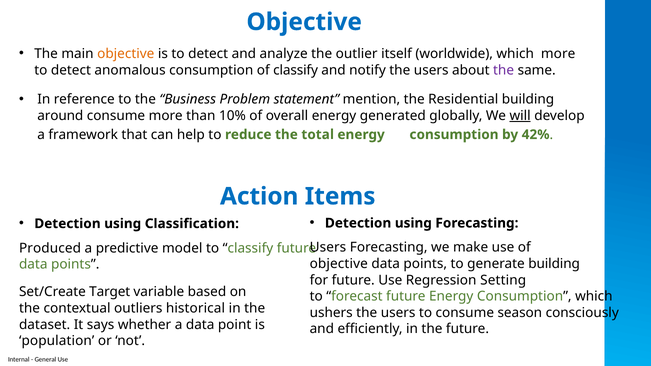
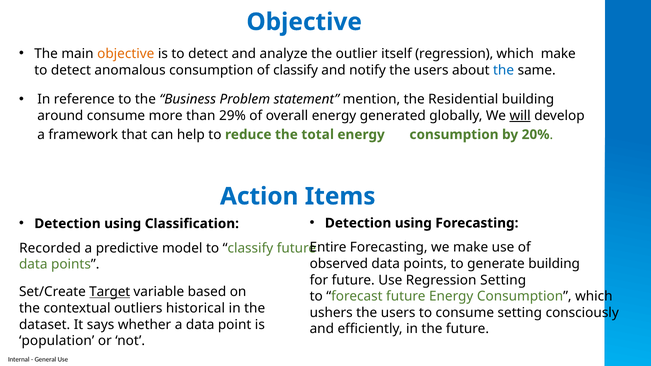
itself worldwide: worldwide -> regression (454, 54)
which more: more -> make (558, 54)
the colour: purple -> blue (504, 70)
10%: 10% -> 29% (232, 116)
42%: 42% -> 20% (536, 135)
Users: Users -> Entire (328, 248)
Produced: Produced -> Recorded (50, 248)
objective: objective -> observed (339, 264)
Target underline: none -> present (110, 292)
consume season: season -> setting (520, 313)
